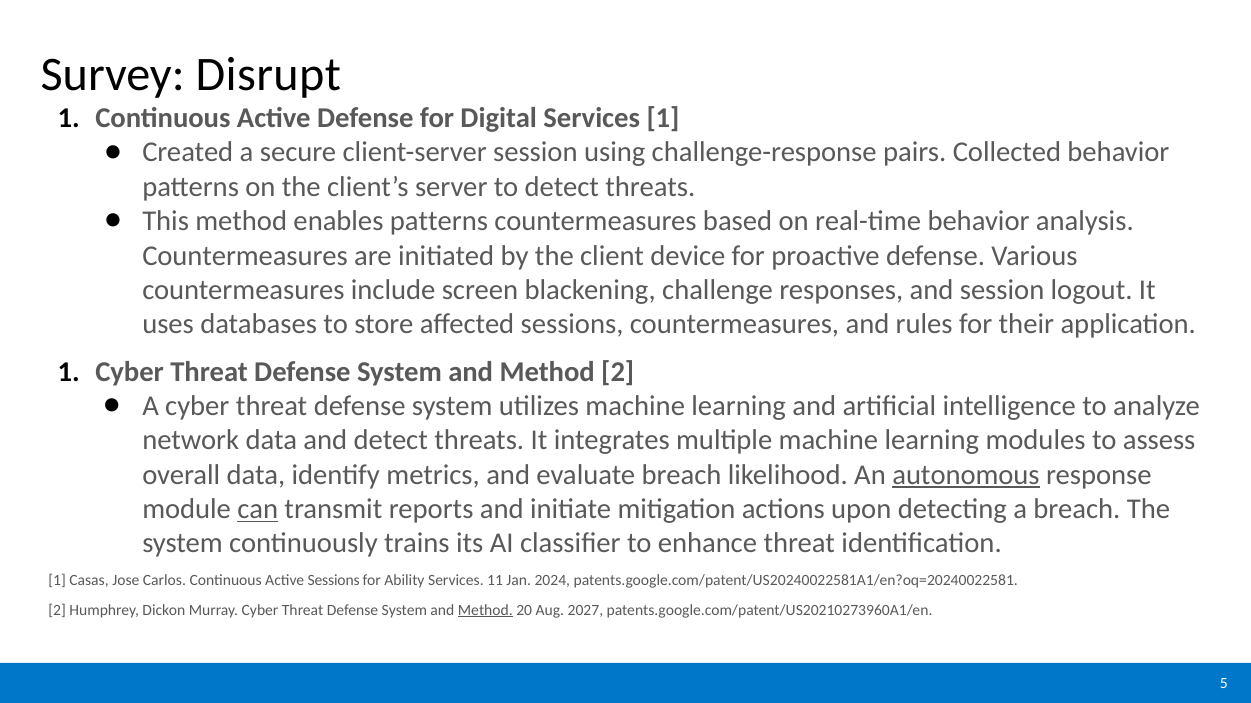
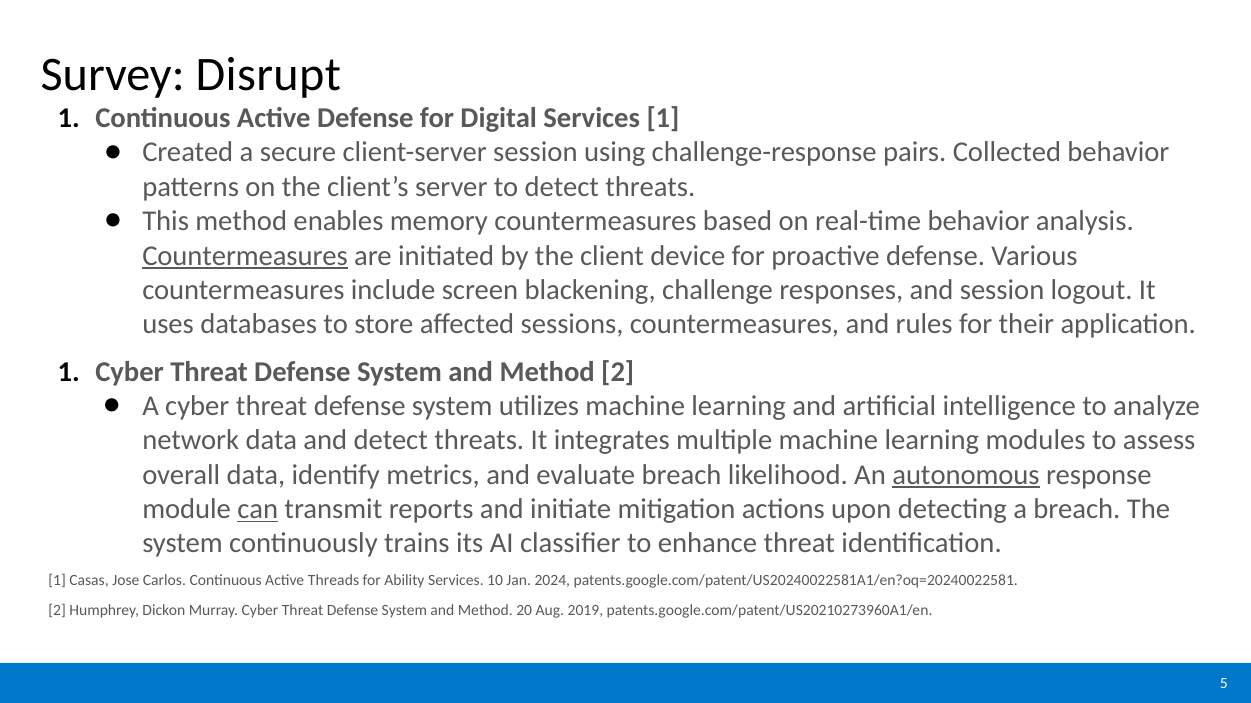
enables patterns: patterns -> memory (439, 221)
Countermeasures underline: none -> present (245, 256)
Active Sessions: Sessions -> Threads (333, 581)
11: 11 -> 10 (495, 581)
Method underline: present -> none (485, 610)
2027: 2027 -> 2019 (585, 610)
